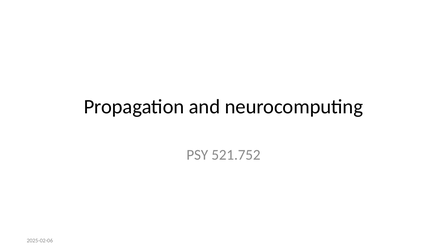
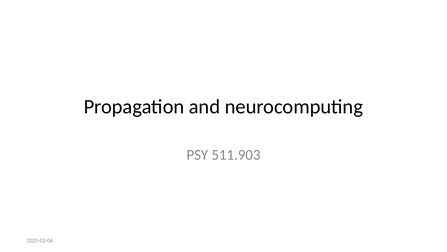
521.752: 521.752 -> 511.903 (236, 155)
